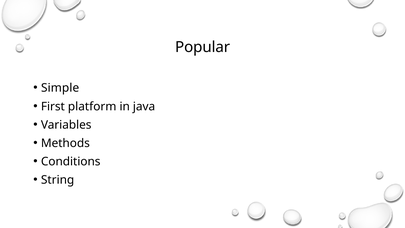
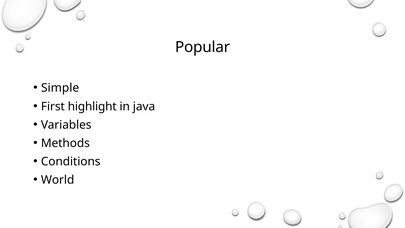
platform: platform -> highlight (92, 106)
String: String -> World (58, 180)
